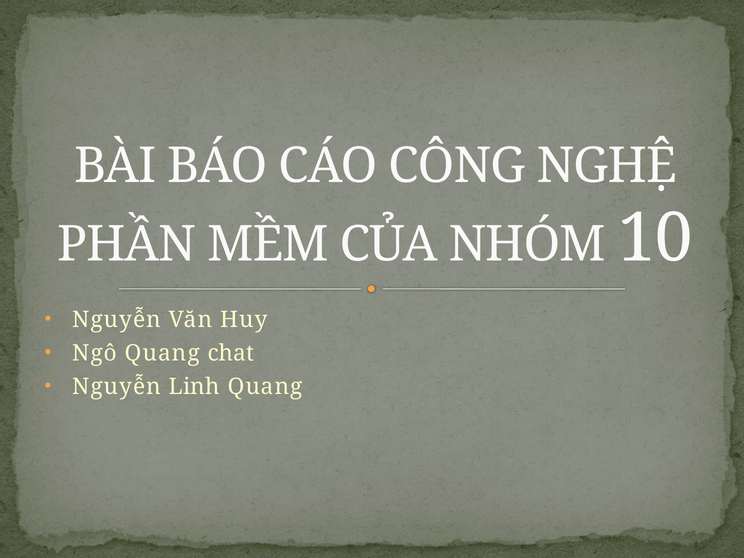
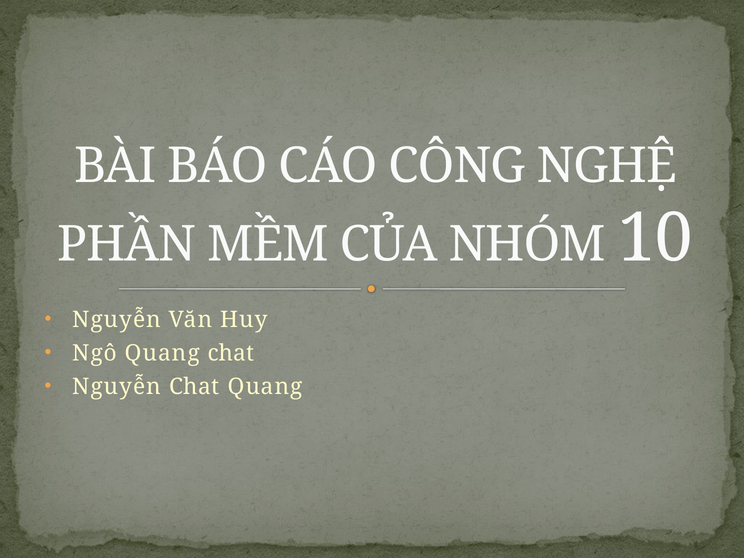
Nguyễn Linh: Linh -> Chat (194, 387)
